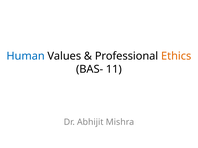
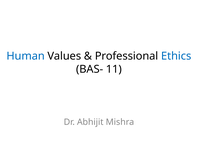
Ethics colour: orange -> blue (176, 56)
